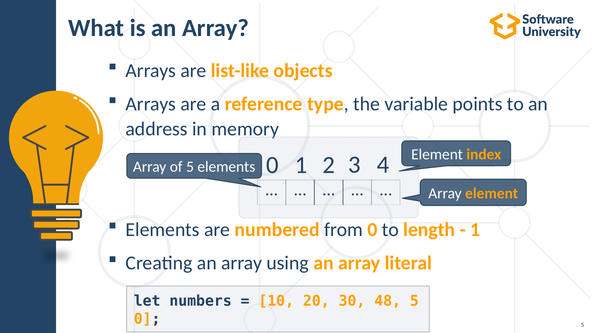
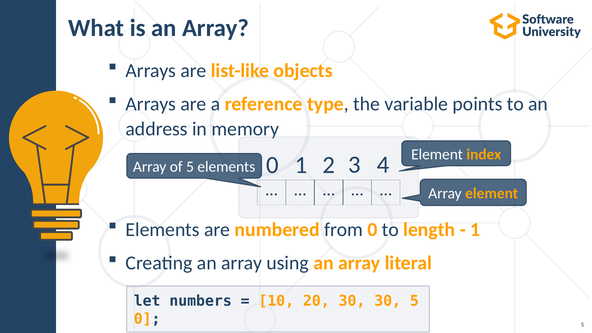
30 48: 48 -> 30 (388, 301)
